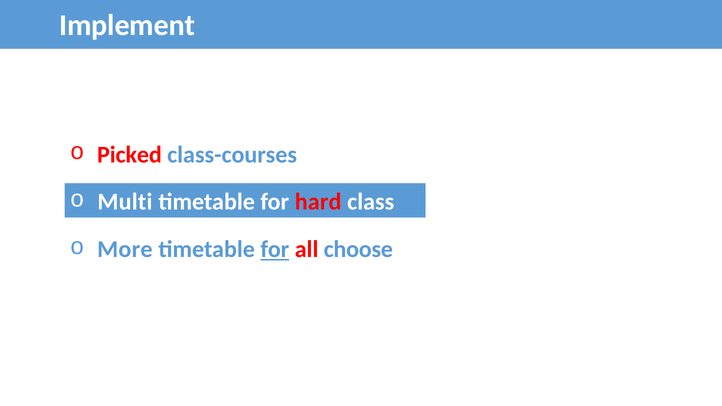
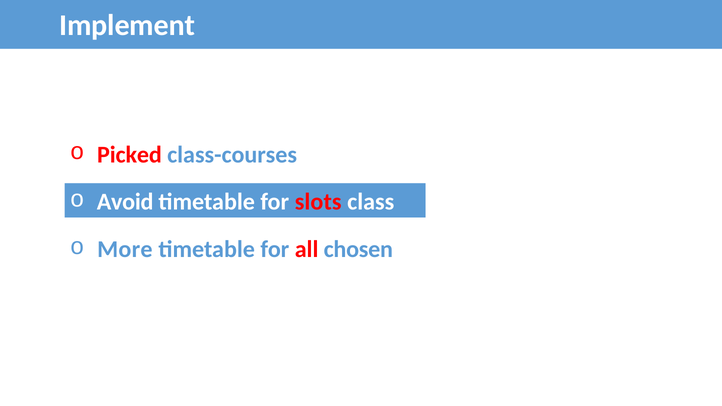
Multi: Multi -> Avoid (125, 202)
hard: hard -> slots (318, 202)
for underline: present -> none (275, 249)
choose: choose -> chosen (358, 249)
